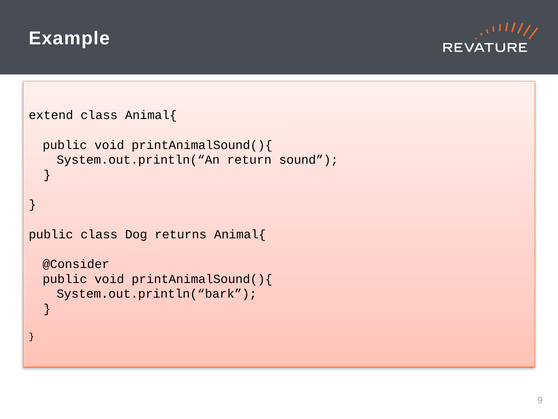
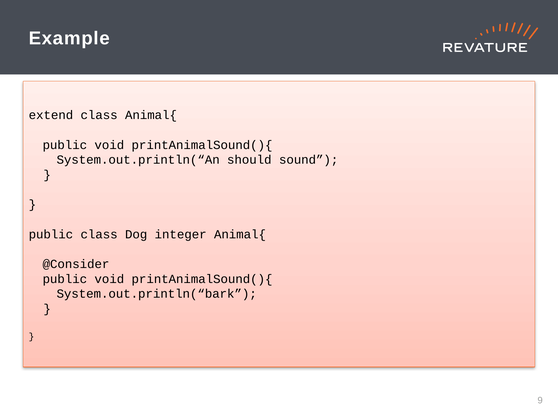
return: return -> should (249, 160)
returns: returns -> integer (181, 234)
